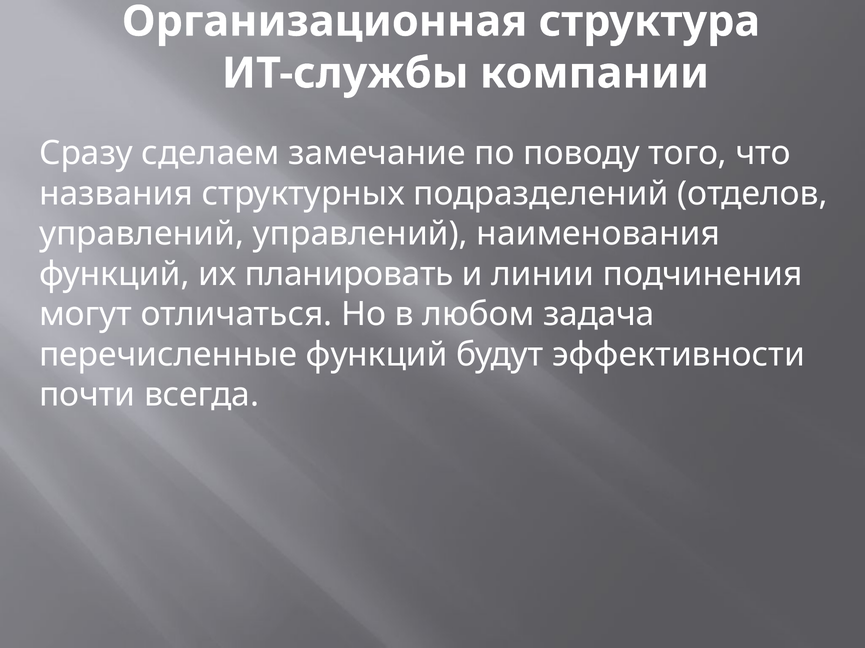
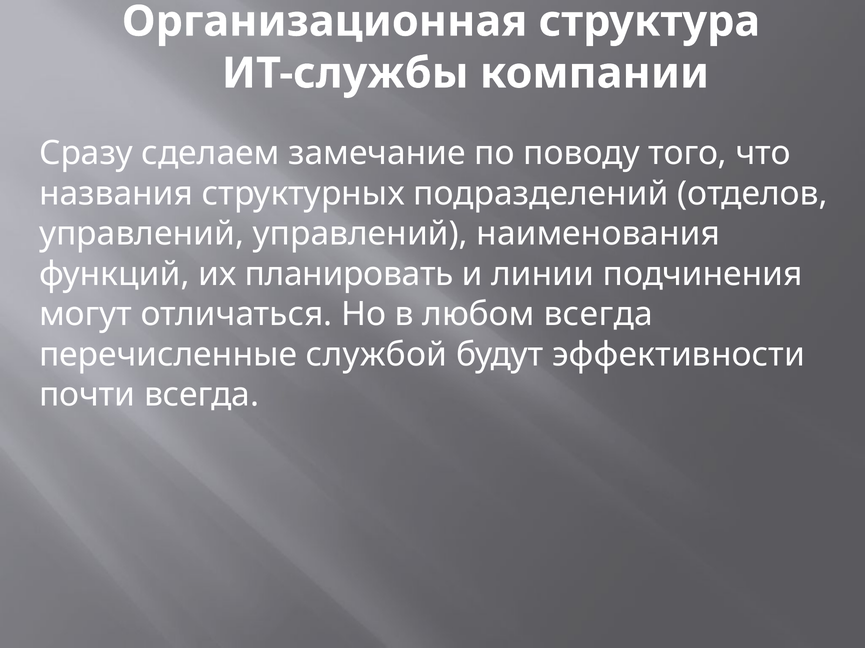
любом задача: задача -> всегда (598, 315)
перечисленные функций: функций -> службой (377, 355)
